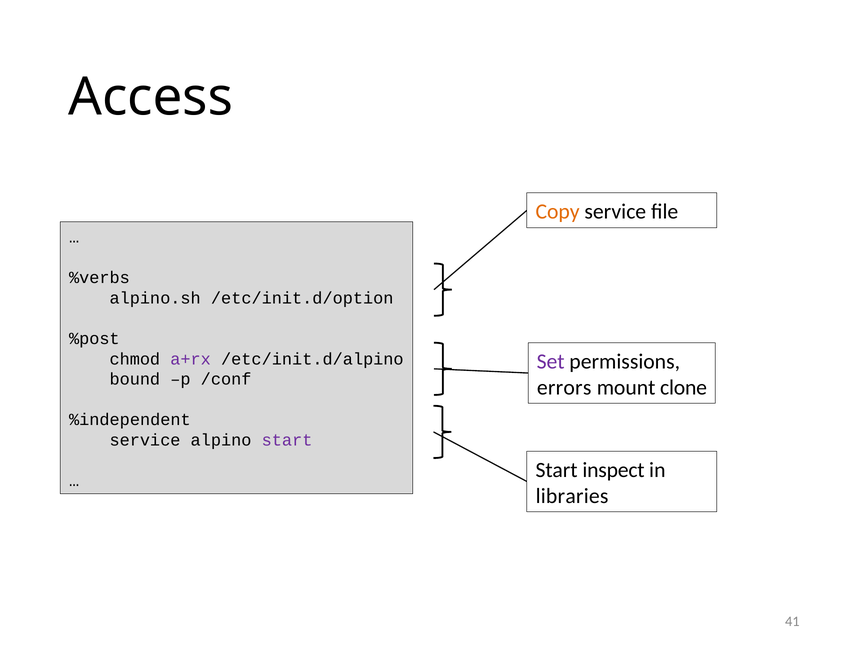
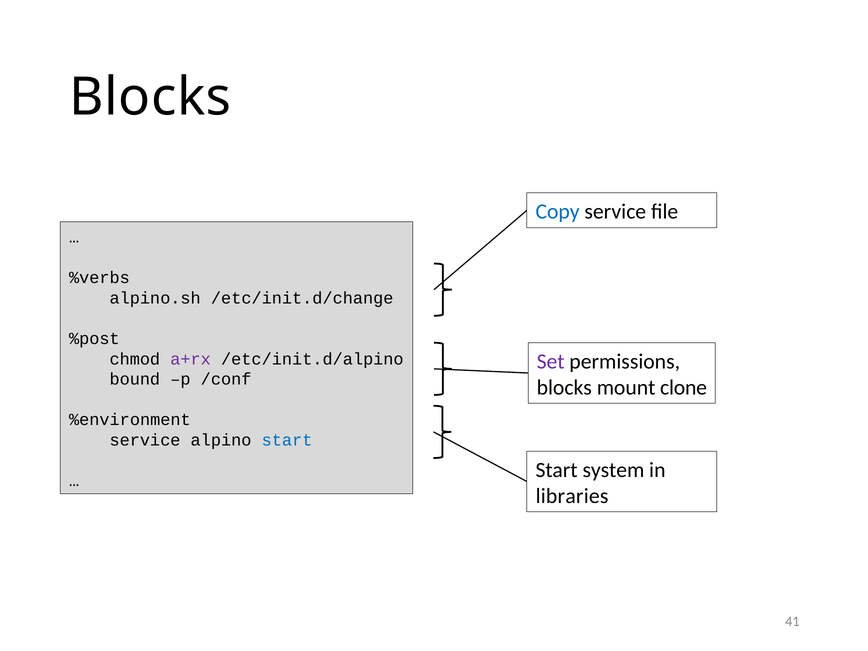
Access: Access -> Blocks (150, 97)
Copy colour: orange -> blue (558, 212)
/etc/init.d/option: /etc/init.d/option -> /etc/init.d/change (302, 298)
errors: errors -> blocks (564, 388)
%independent: %independent -> %environment (130, 420)
start colour: purple -> blue (287, 440)
inspect: inspect -> system (613, 470)
